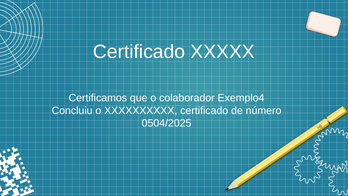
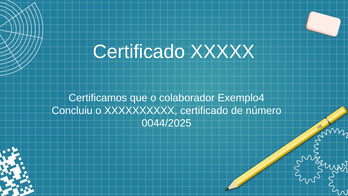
0504/2025: 0504/2025 -> 0044/2025 (167, 123)
